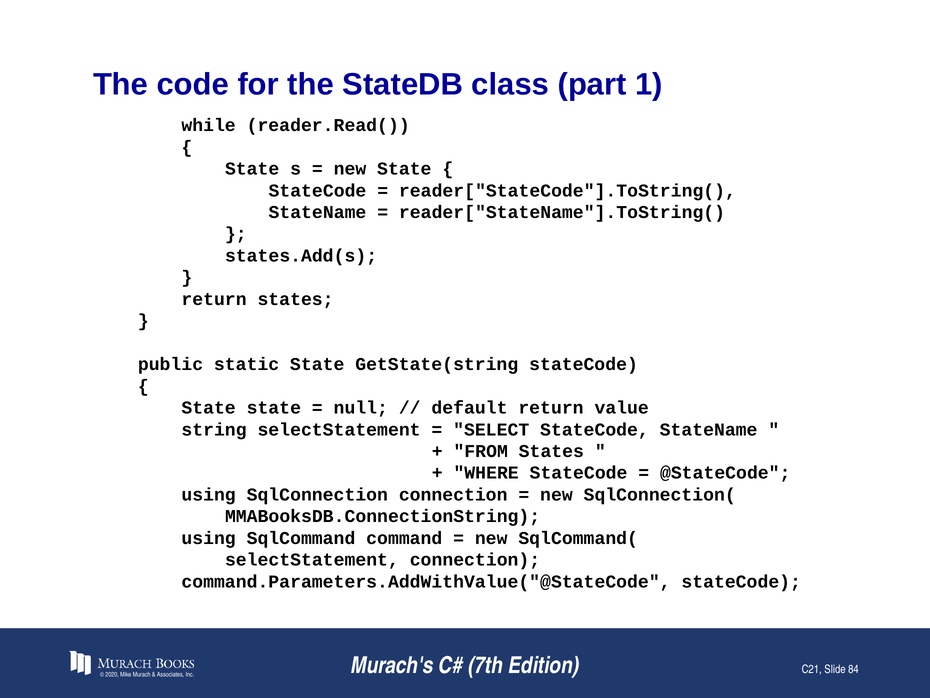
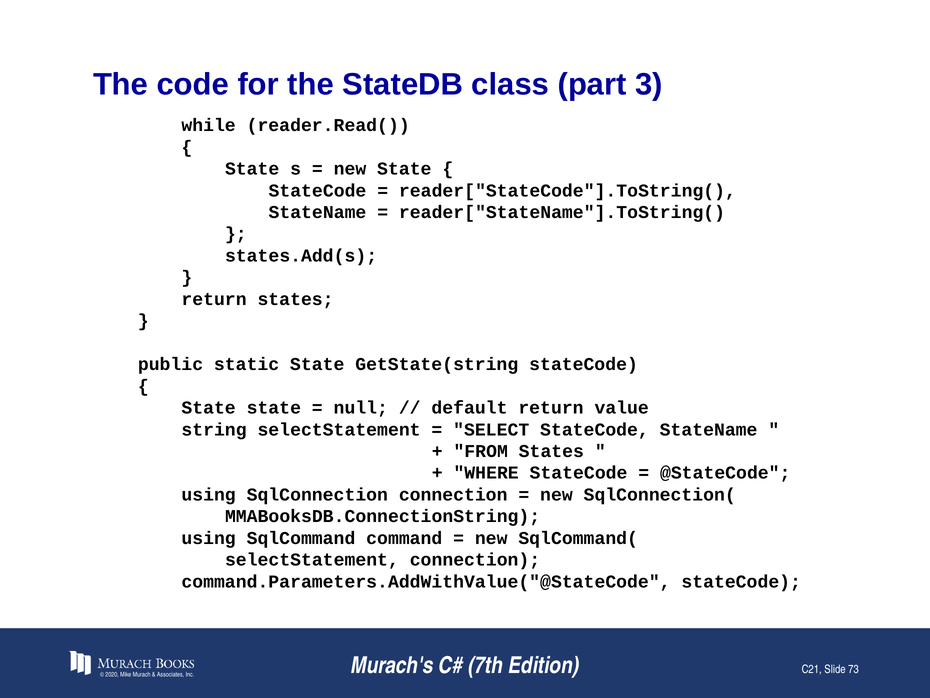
1: 1 -> 3 (649, 84)
84: 84 -> 73 (853, 669)
